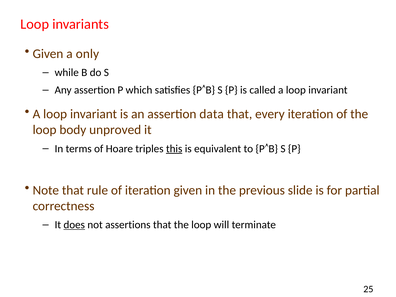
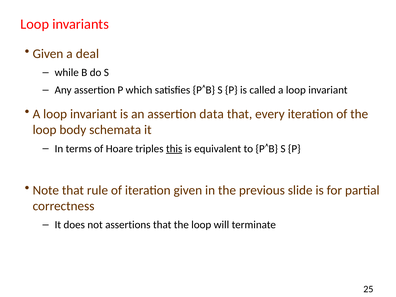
only: only -> deal (87, 54)
unproved: unproved -> schemata (115, 130)
does underline: present -> none (74, 225)
